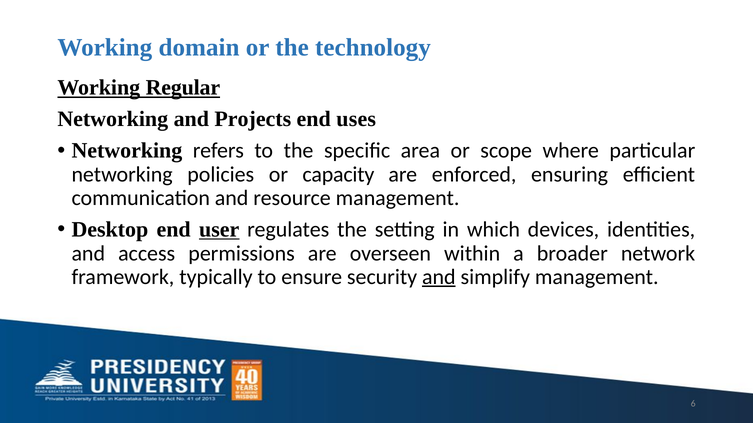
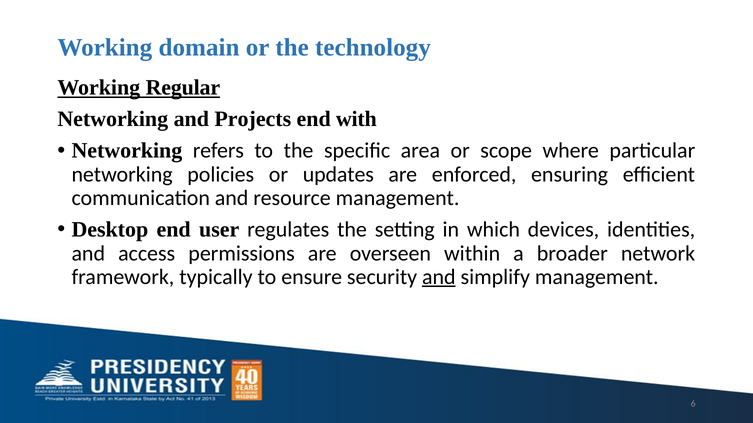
uses: uses -> with (356, 119)
capacity: capacity -> updates (338, 175)
user underline: present -> none (219, 230)
